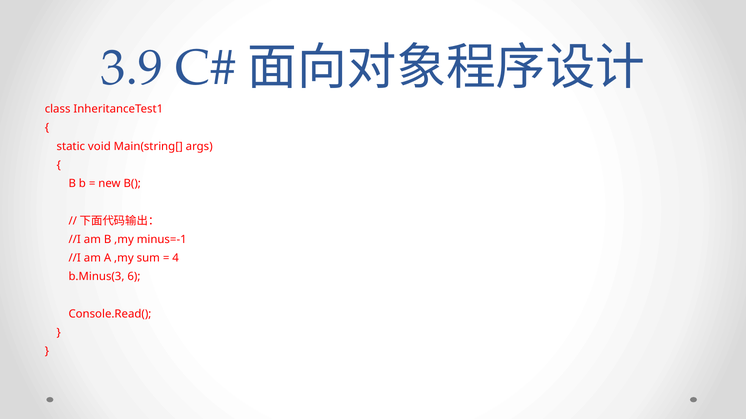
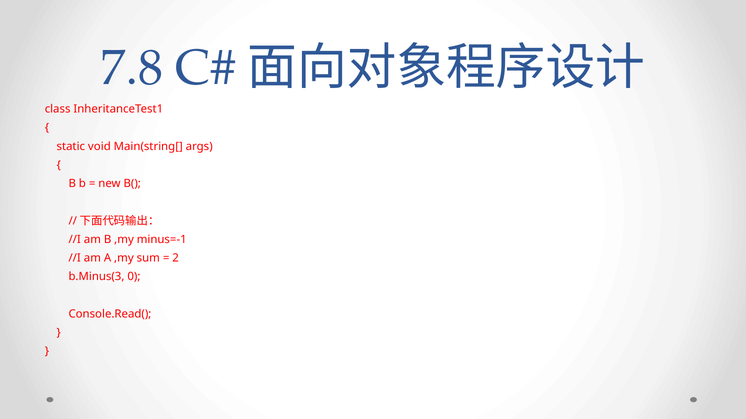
3.9: 3.9 -> 7.8 (132, 68)
4: 4 -> 2 (176, 258)
6: 6 -> 0 (134, 277)
